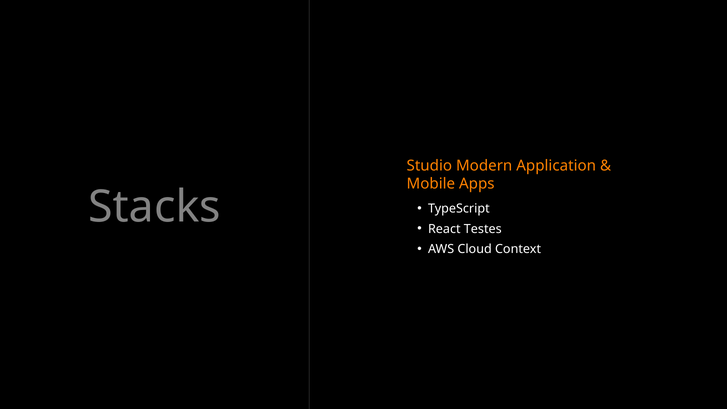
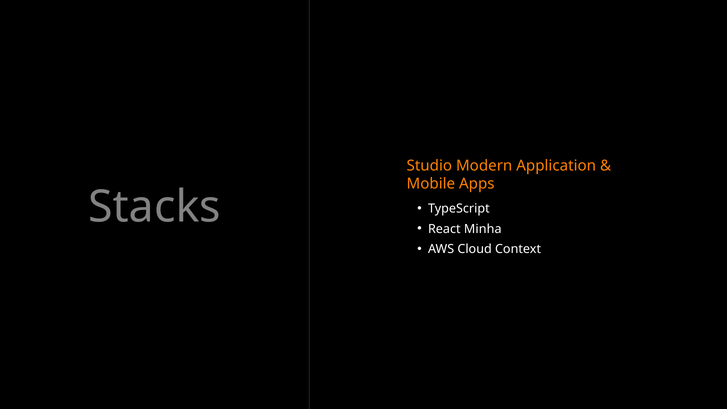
Testes: Testes -> Minha (483, 229)
